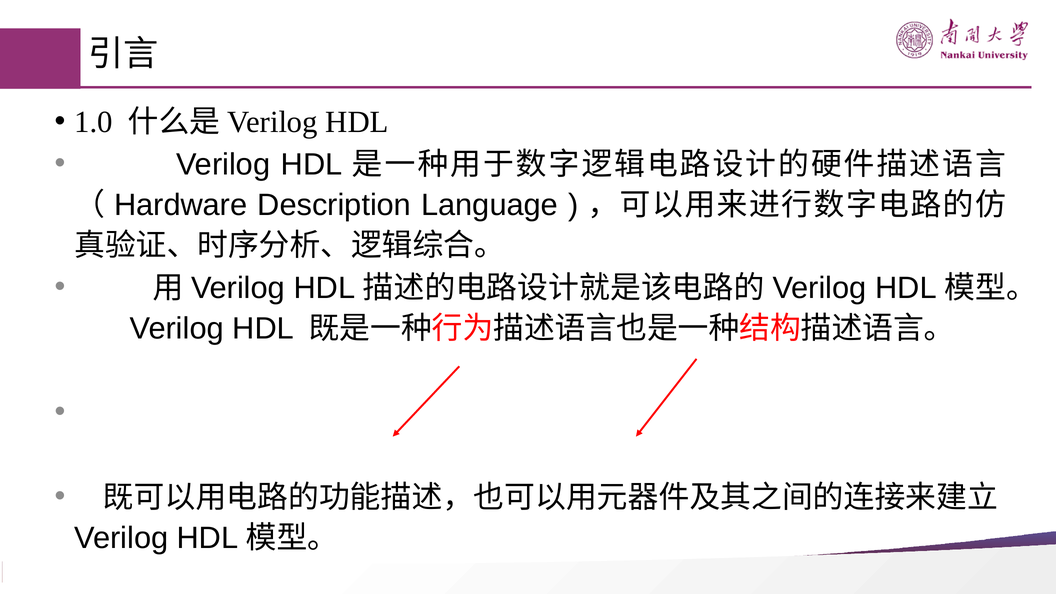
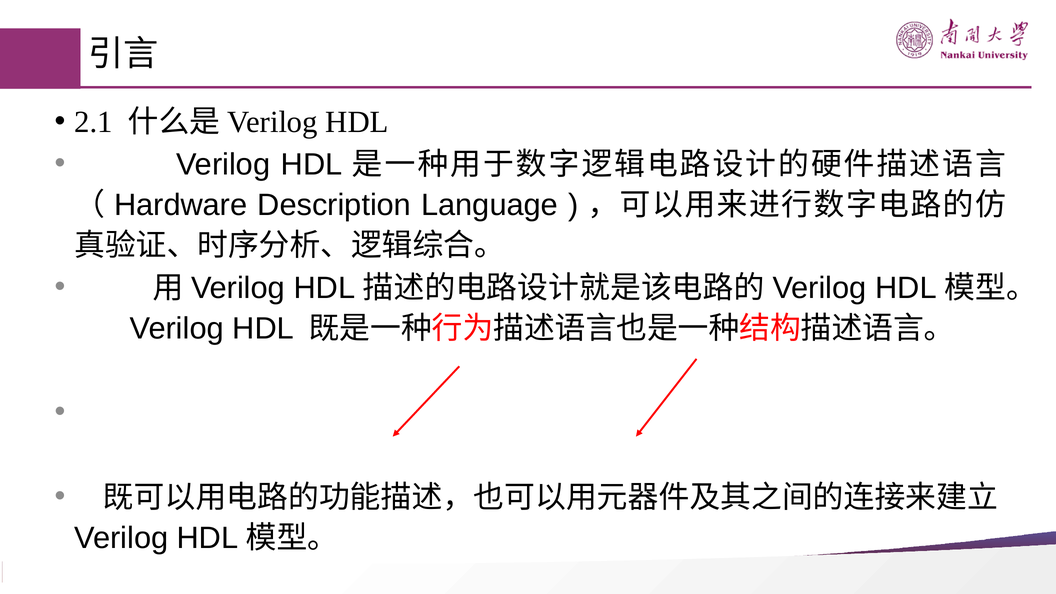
1.0: 1.0 -> 2.1 (94, 122)
